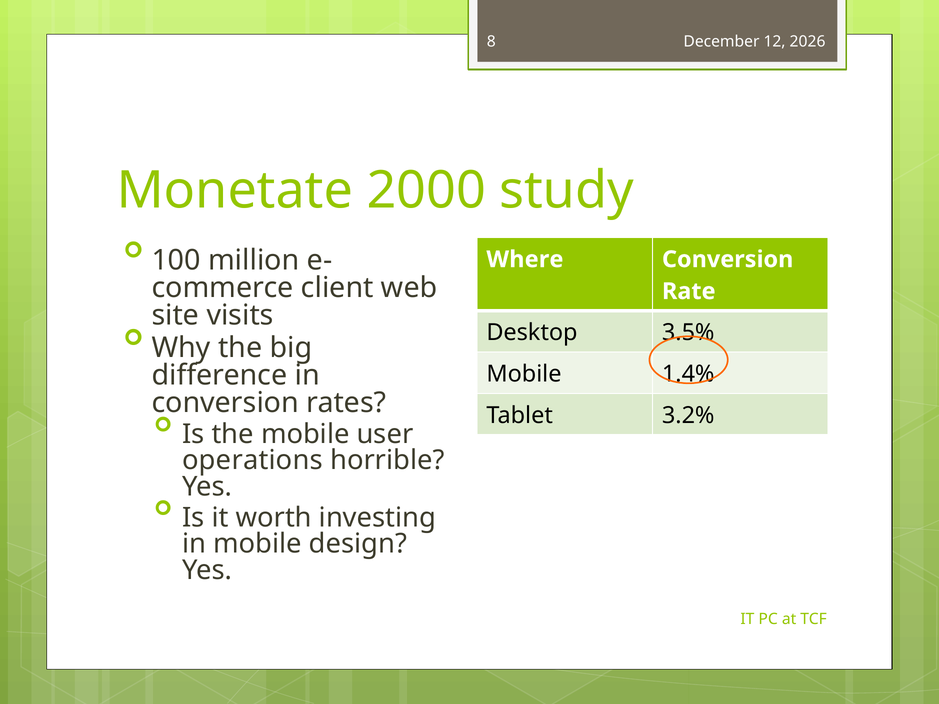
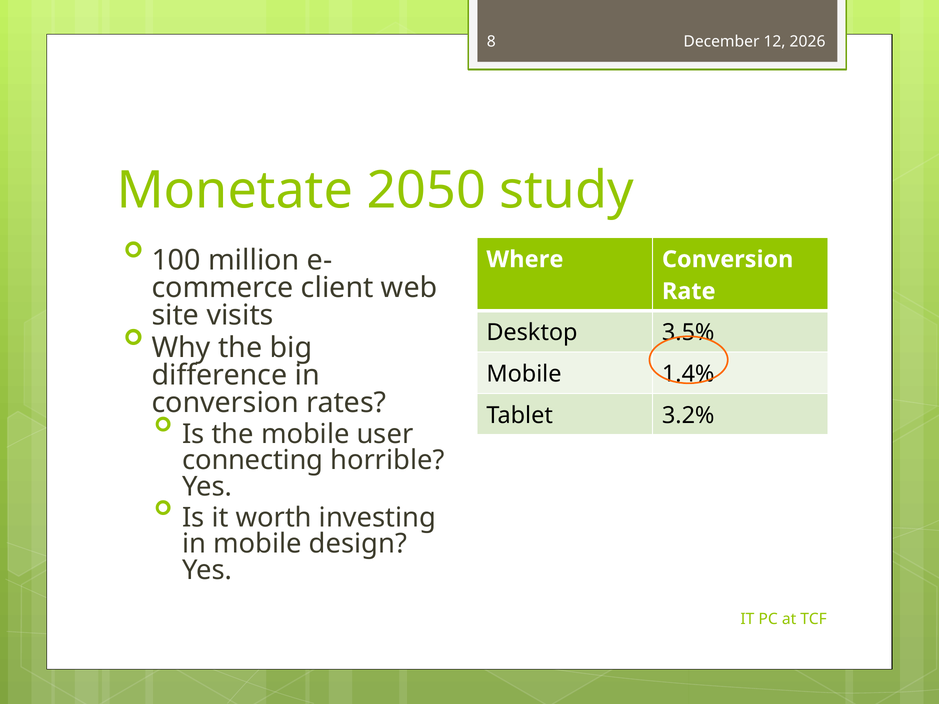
2000: 2000 -> 2050 (426, 191)
operations: operations -> connecting (253, 461)
